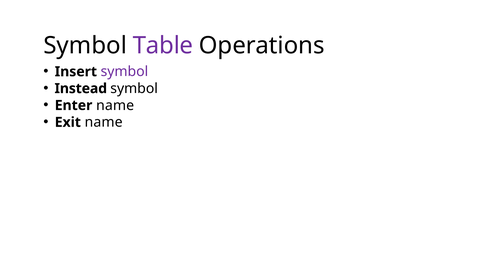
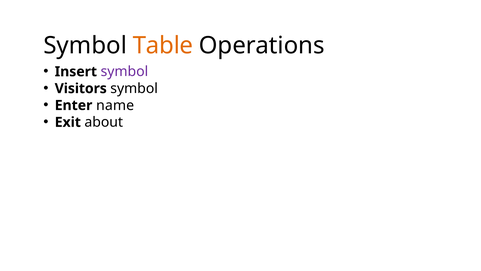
Table colour: purple -> orange (163, 45)
Instead: Instead -> Visitors (81, 88)
Exit name: name -> about (104, 122)
